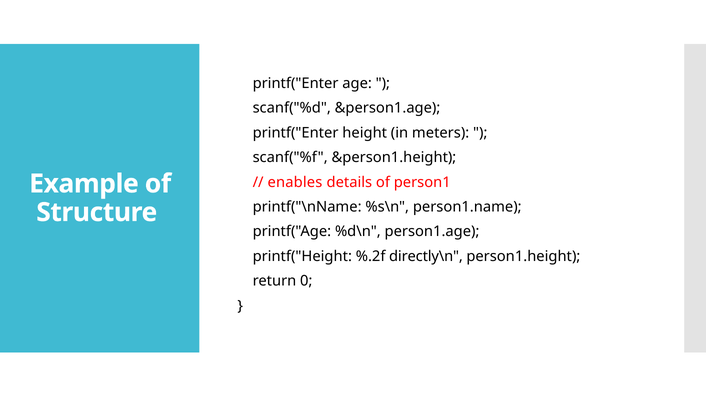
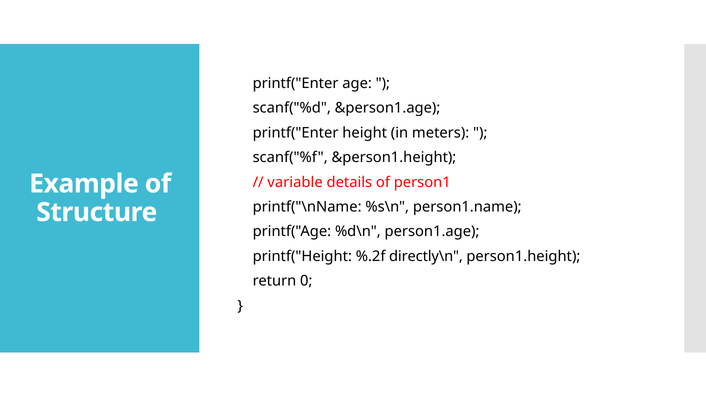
enables: enables -> variable (295, 182)
